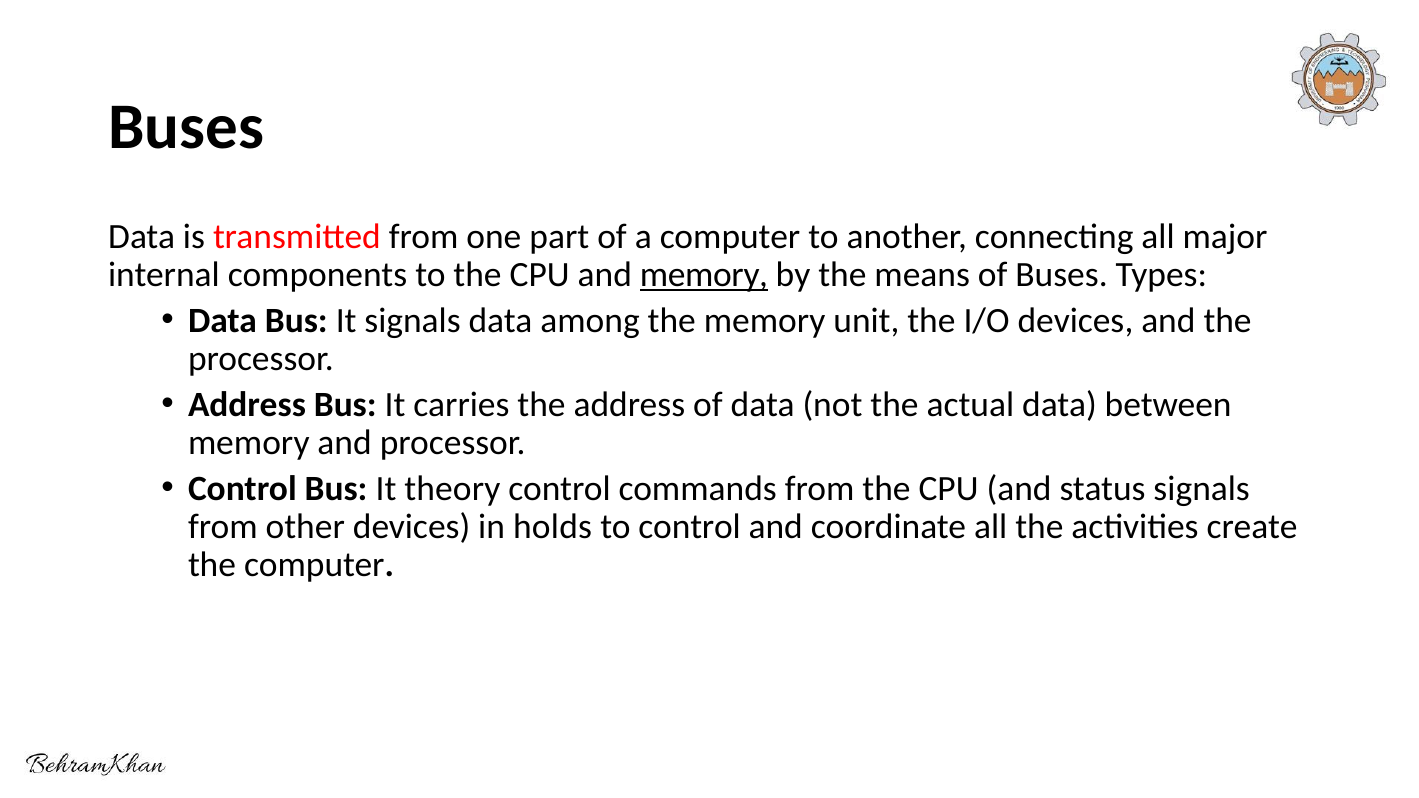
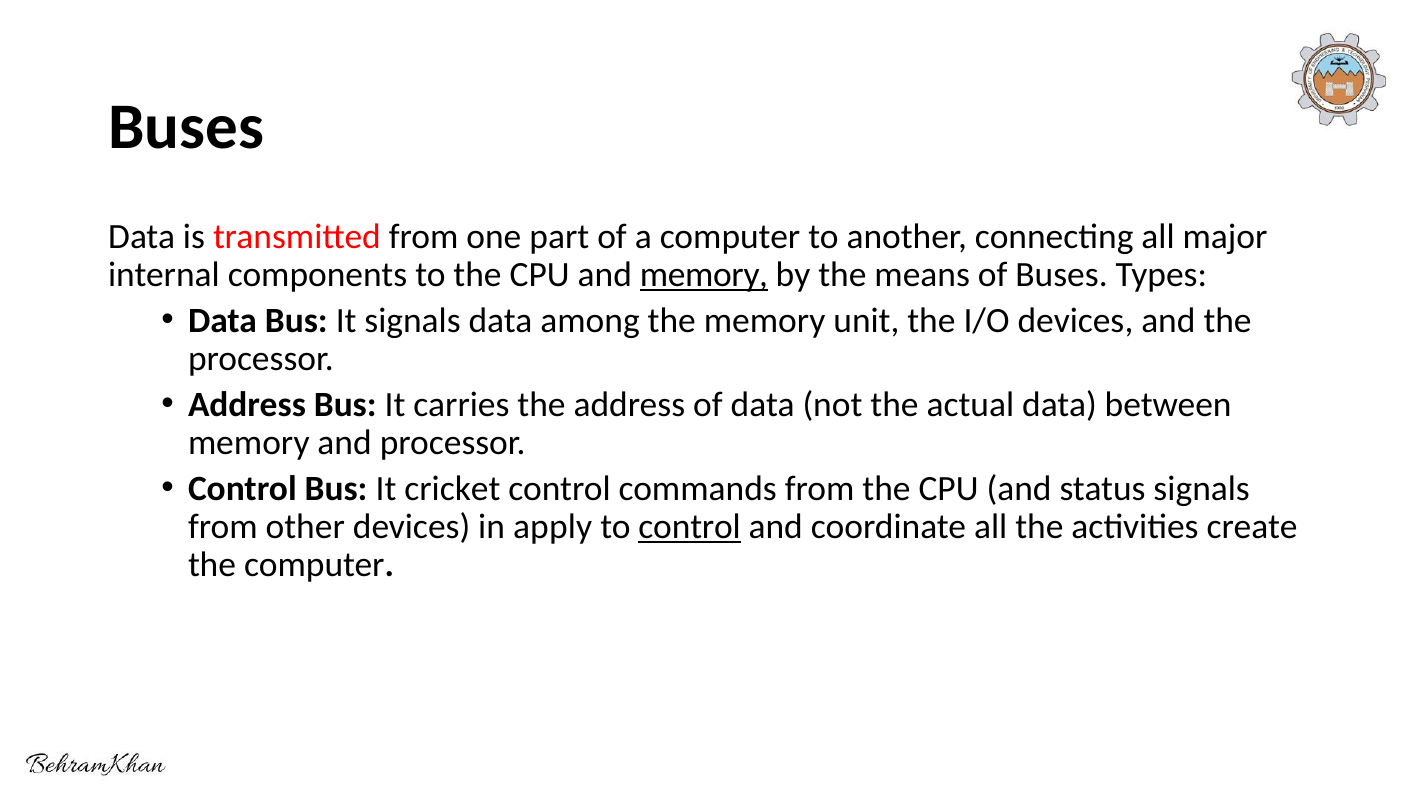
theory: theory -> cricket (452, 489)
holds: holds -> apply (553, 527)
control underline: none -> present (690, 527)
